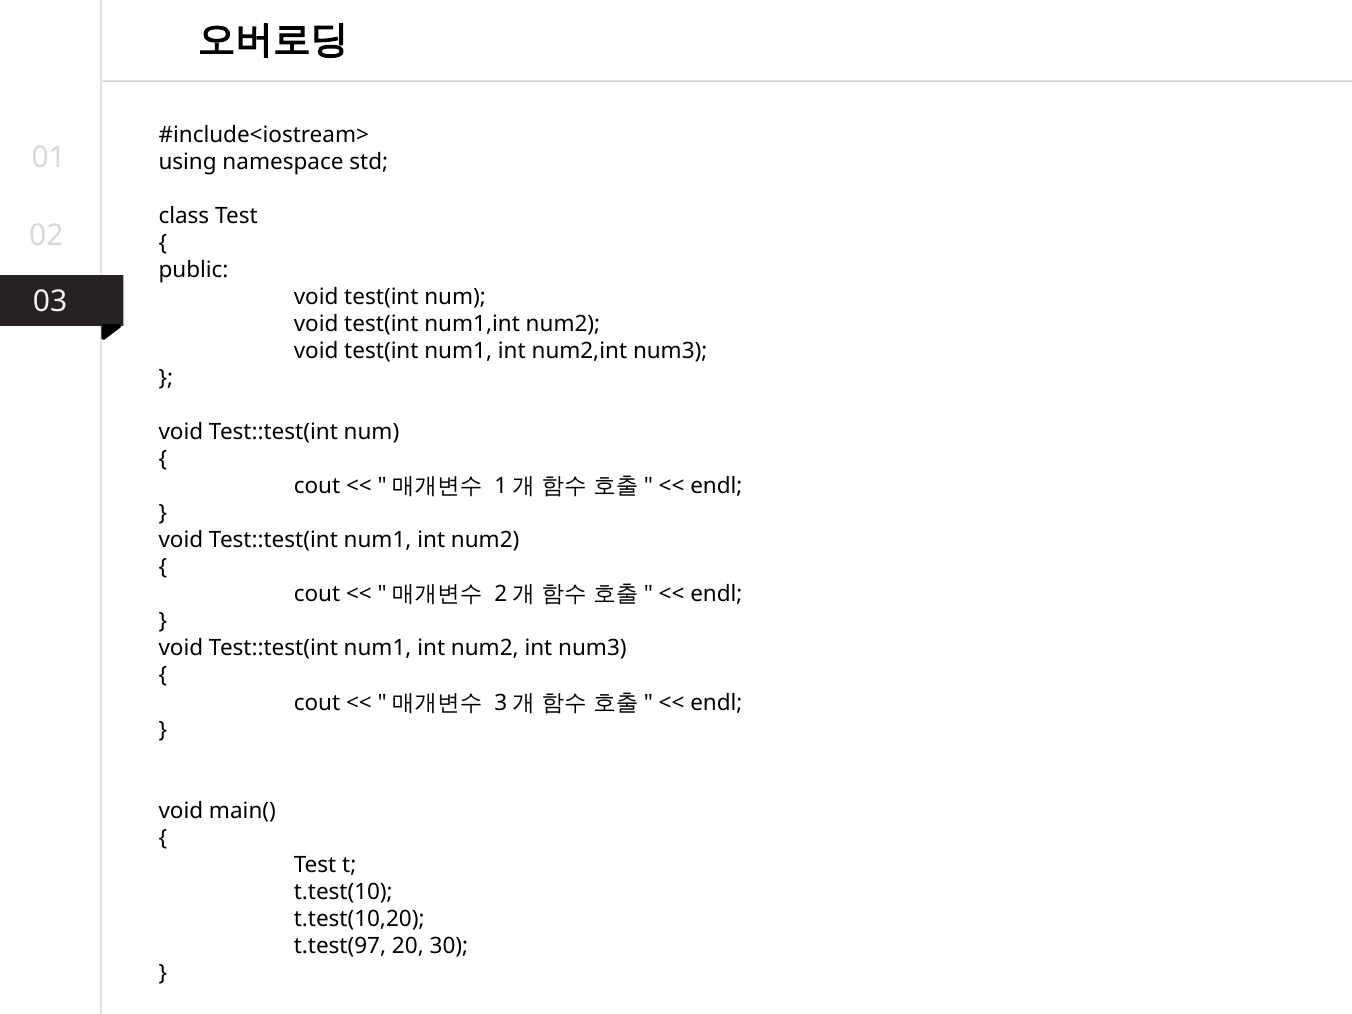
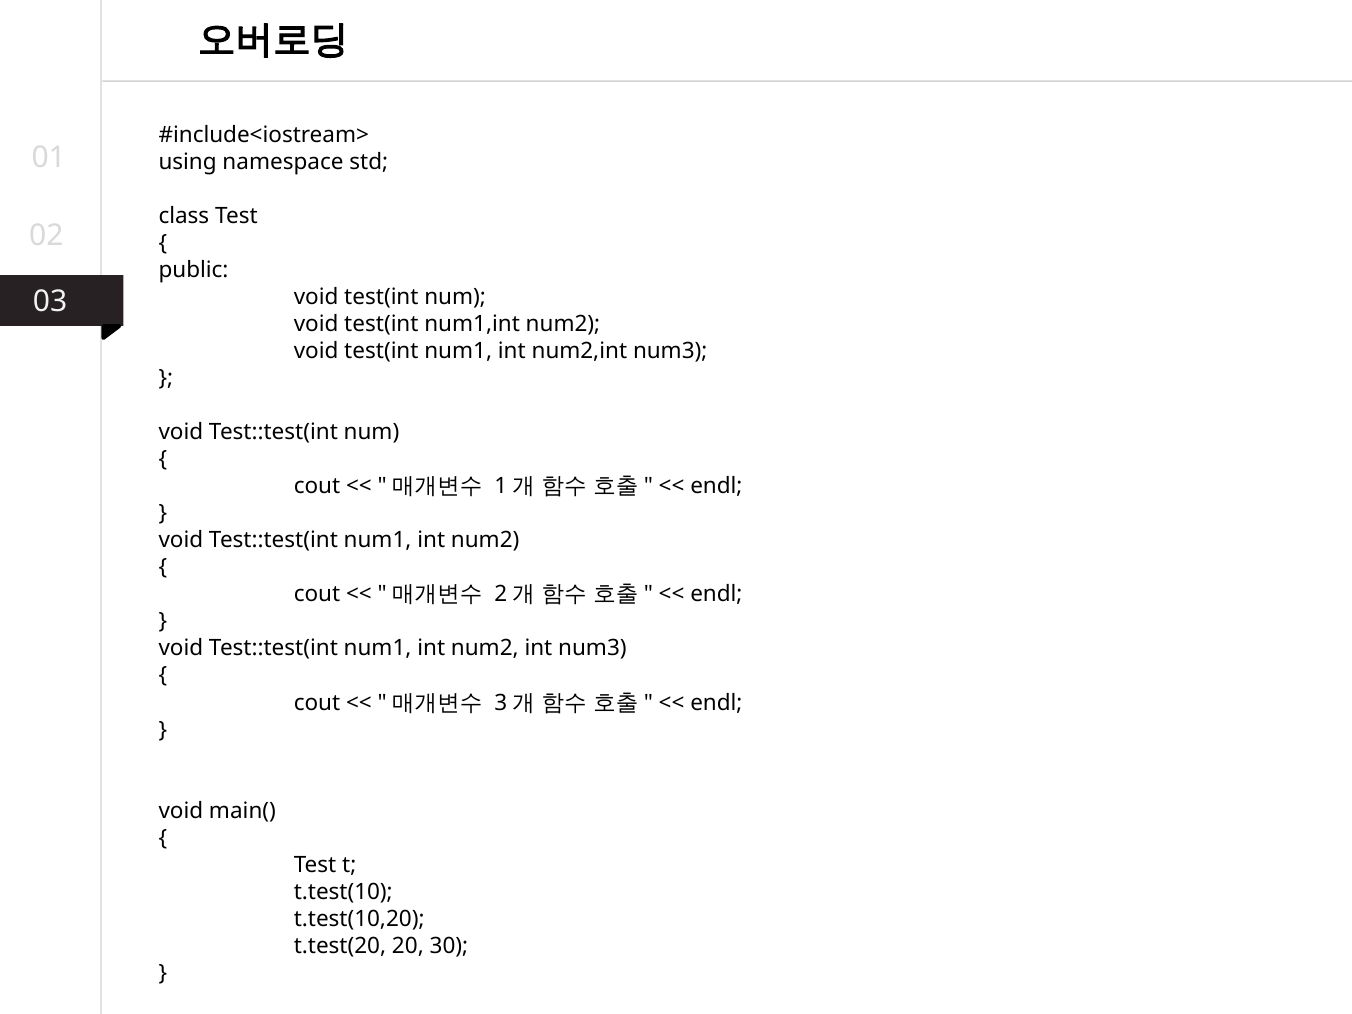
t.test(97: t.test(97 -> t.test(20 (340, 946)
